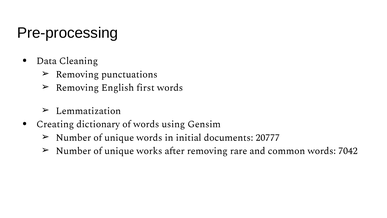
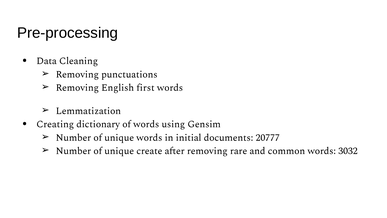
works: works -> create (149, 151)
7042: 7042 -> 3032 (348, 151)
